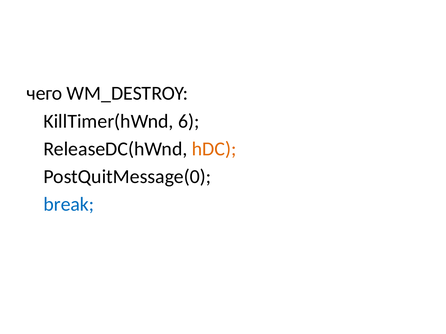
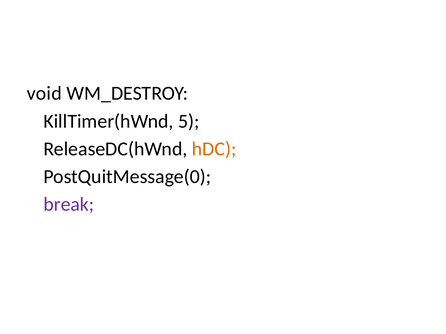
чего: чего -> void (44, 94)
6: 6 -> 5 (189, 121)
break colour: blue -> purple (69, 205)
